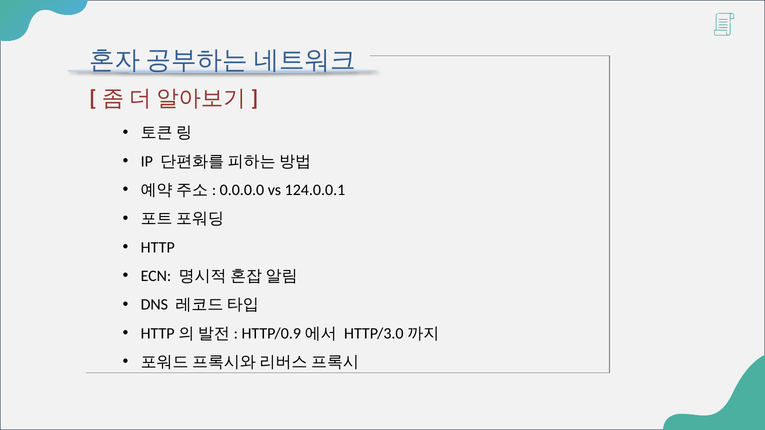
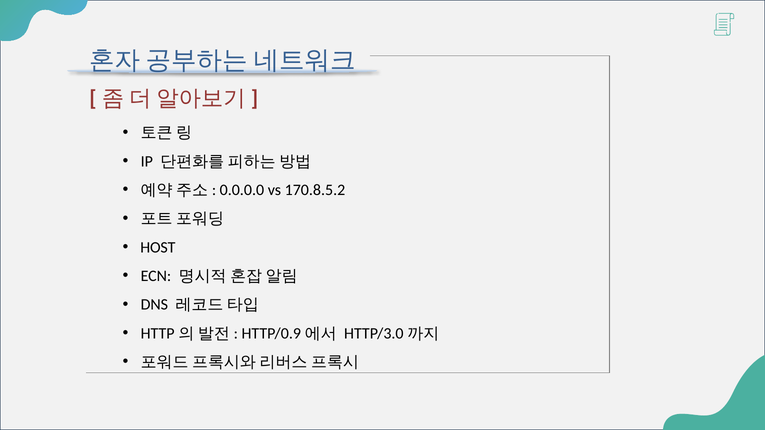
124.0.0.1: 124.0.0.1 -> 170.8.5.2 (315, 190)
HTTP: HTTP -> HOST (158, 248)
